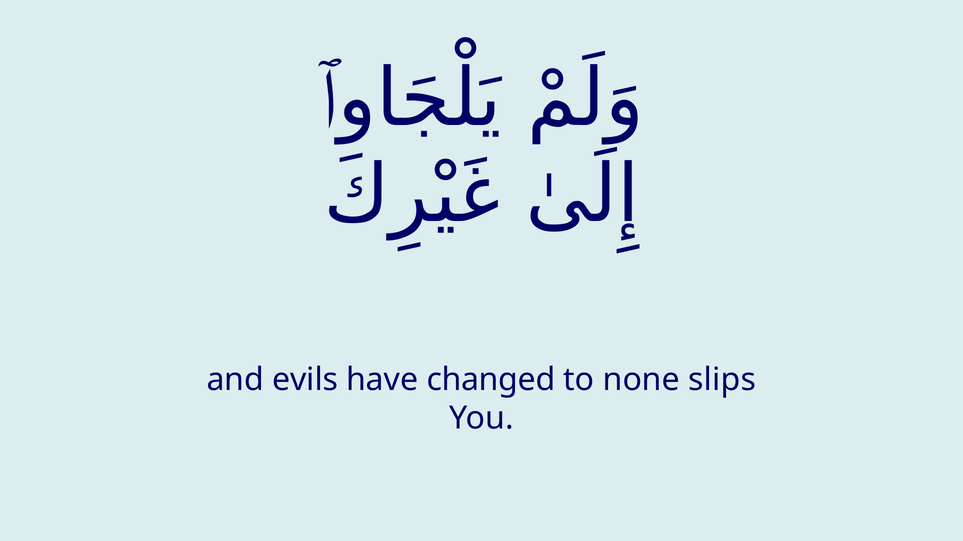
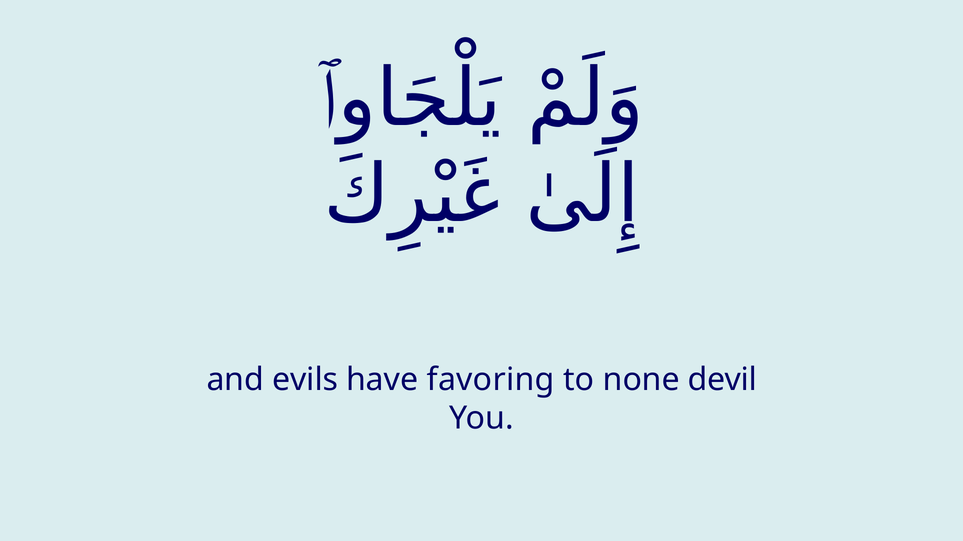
changed: changed -> favoring (491, 380)
slips: slips -> devil (722, 380)
